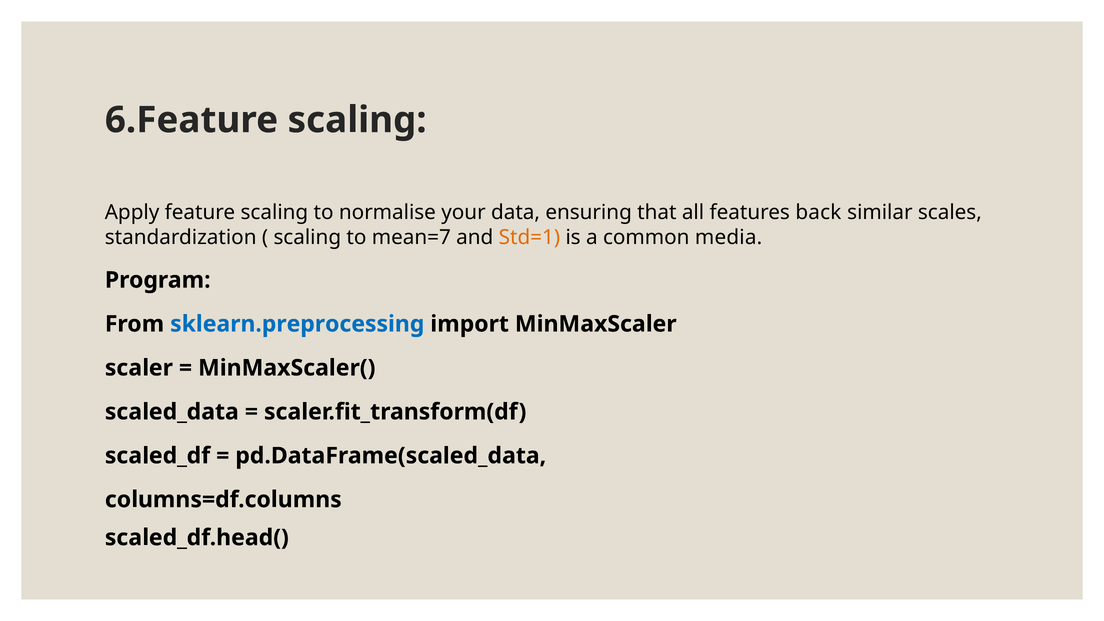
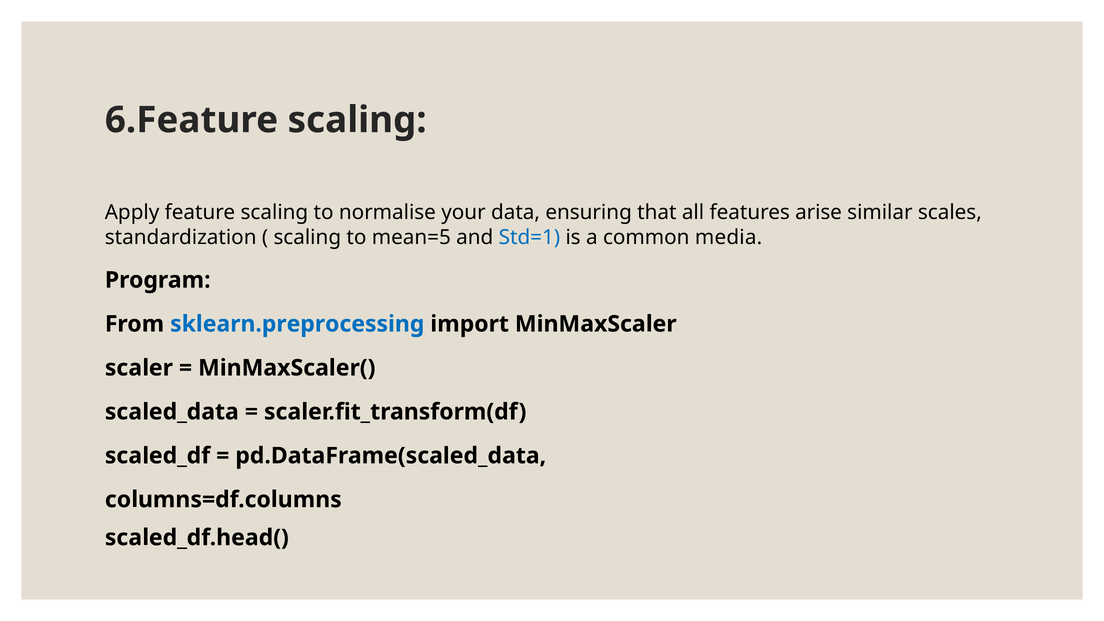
back: back -> arise (819, 213)
mean=7: mean=7 -> mean=5 (411, 237)
Std=1 colour: orange -> blue (529, 237)
